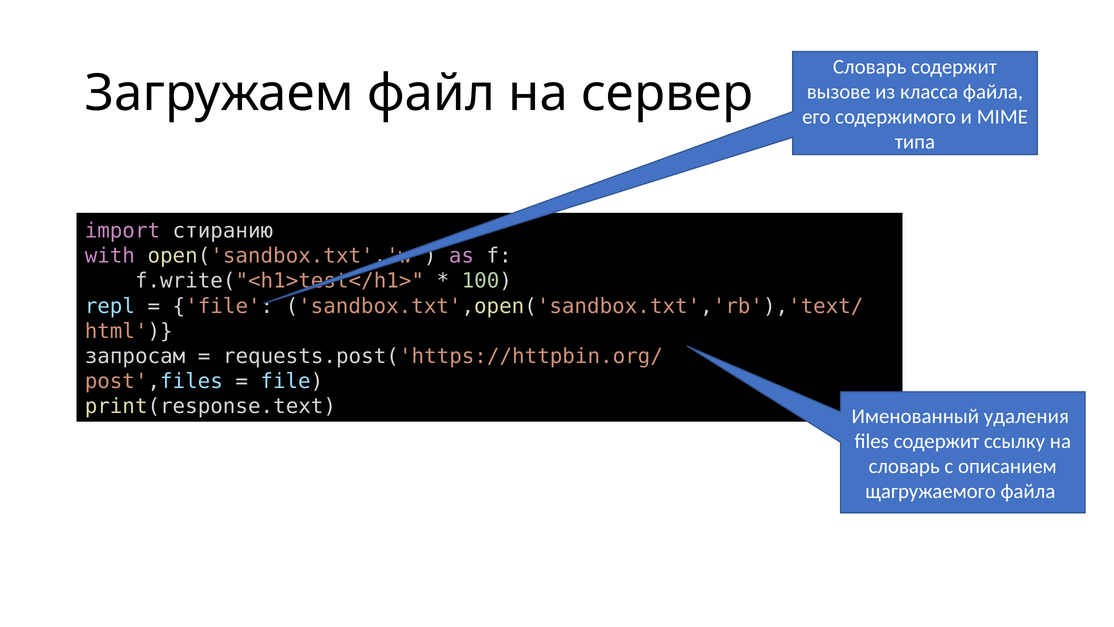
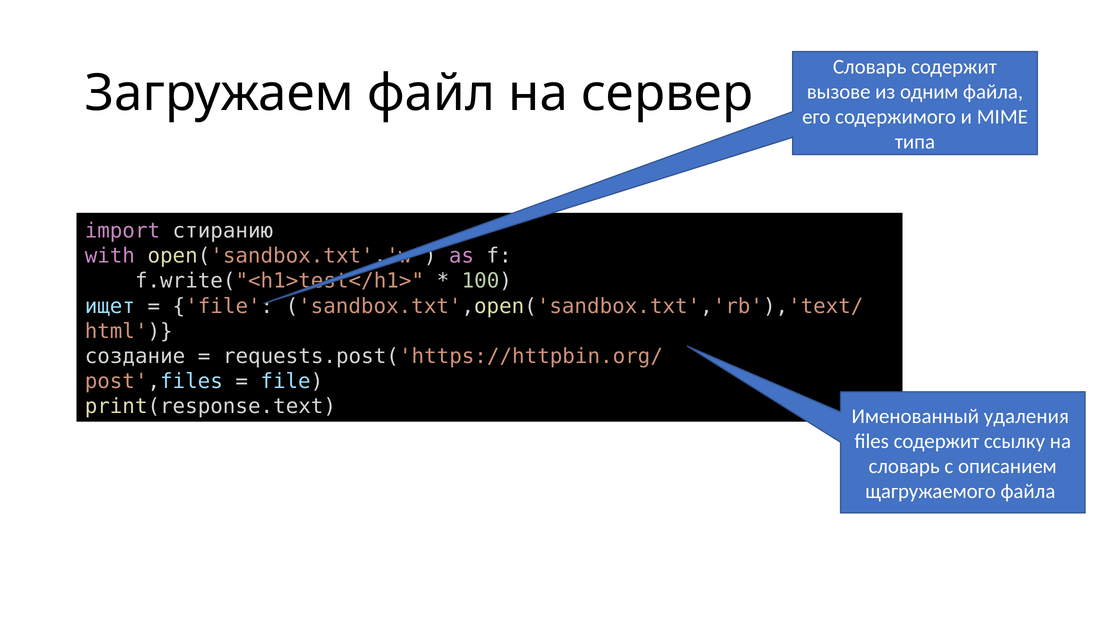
класса: класса -> одним (929, 92)
repl: repl -> ищет (110, 306)
запросам: запросам -> создание (135, 356)
